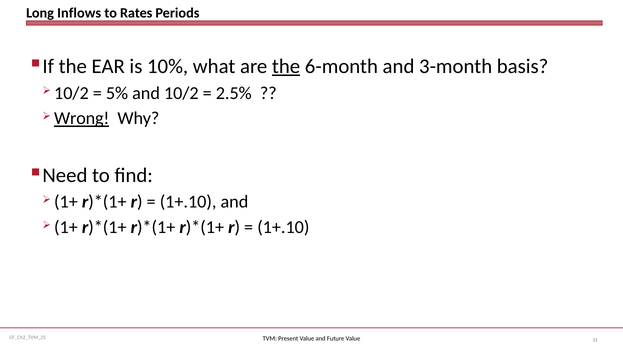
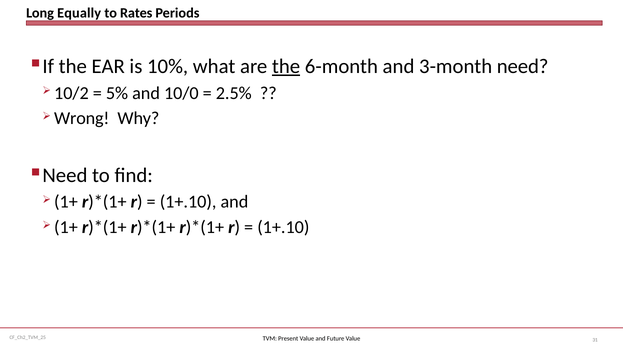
Inflows: Inflows -> Equally (79, 13)
3-month basis: basis -> need (523, 66)
and 10/2: 10/2 -> 10/0 (181, 93)
Wrong underline: present -> none (82, 119)
